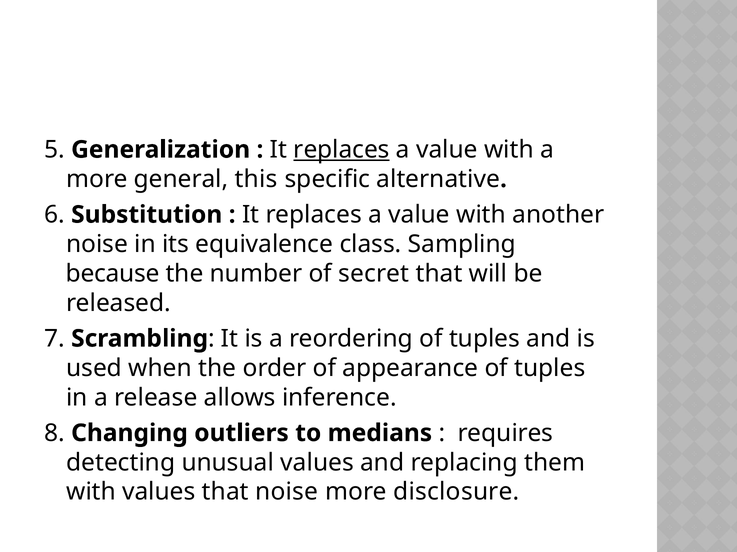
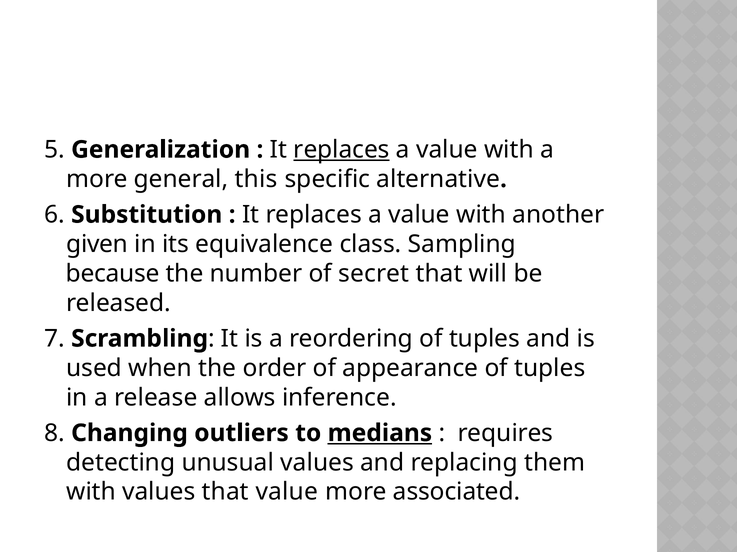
noise: noise -> given (97, 244)
medians underline: none -> present (380, 434)
that noise: noise -> value (287, 493)
disclosure: disclosure -> associated (457, 493)
